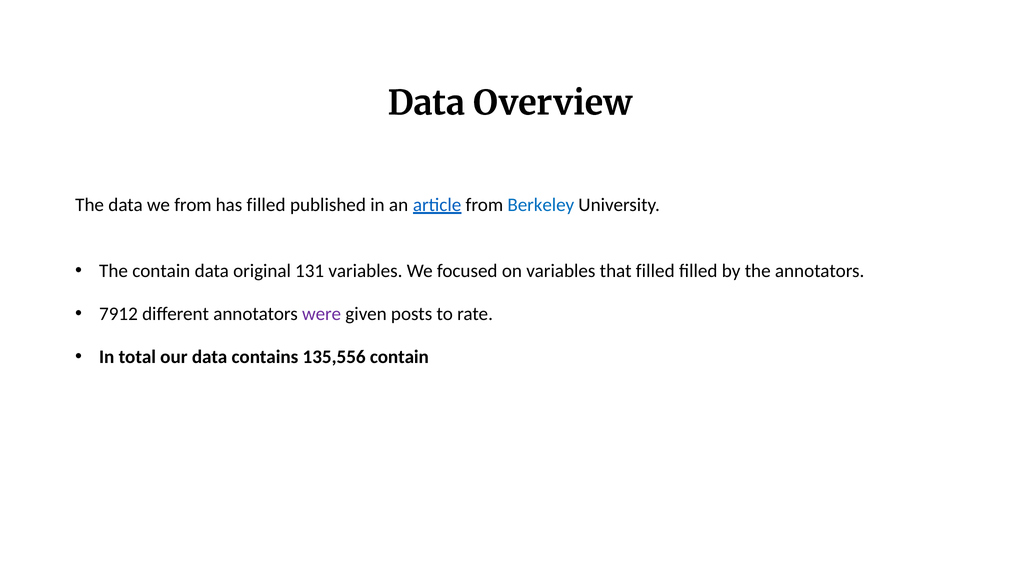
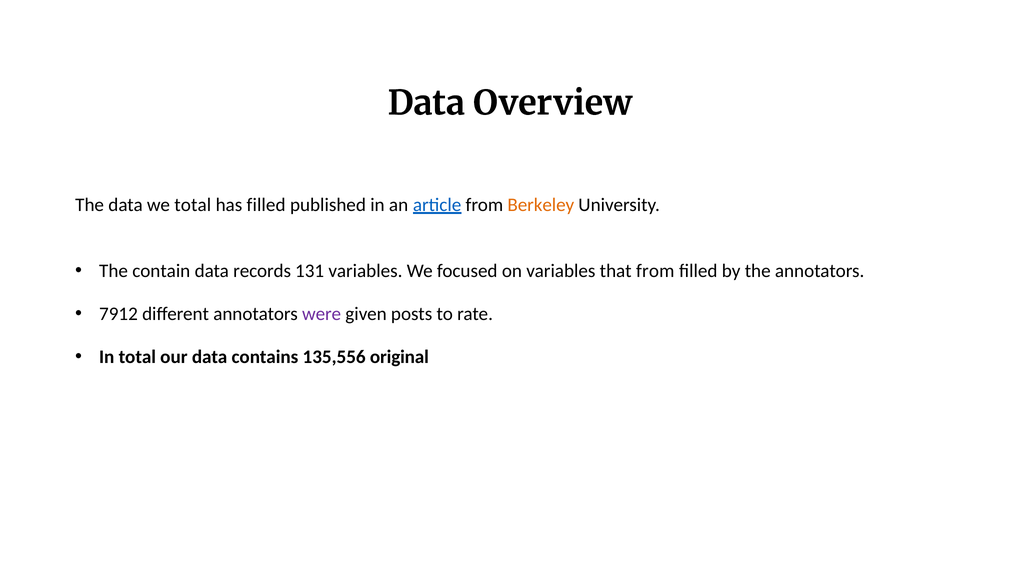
we from: from -> total (193, 205)
Berkeley colour: blue -> orange (541, 205)
original: original -> records (262, 271)
that filled: filled -> from (655, 271)
135,556 contain: contain -> original (399, 357)
